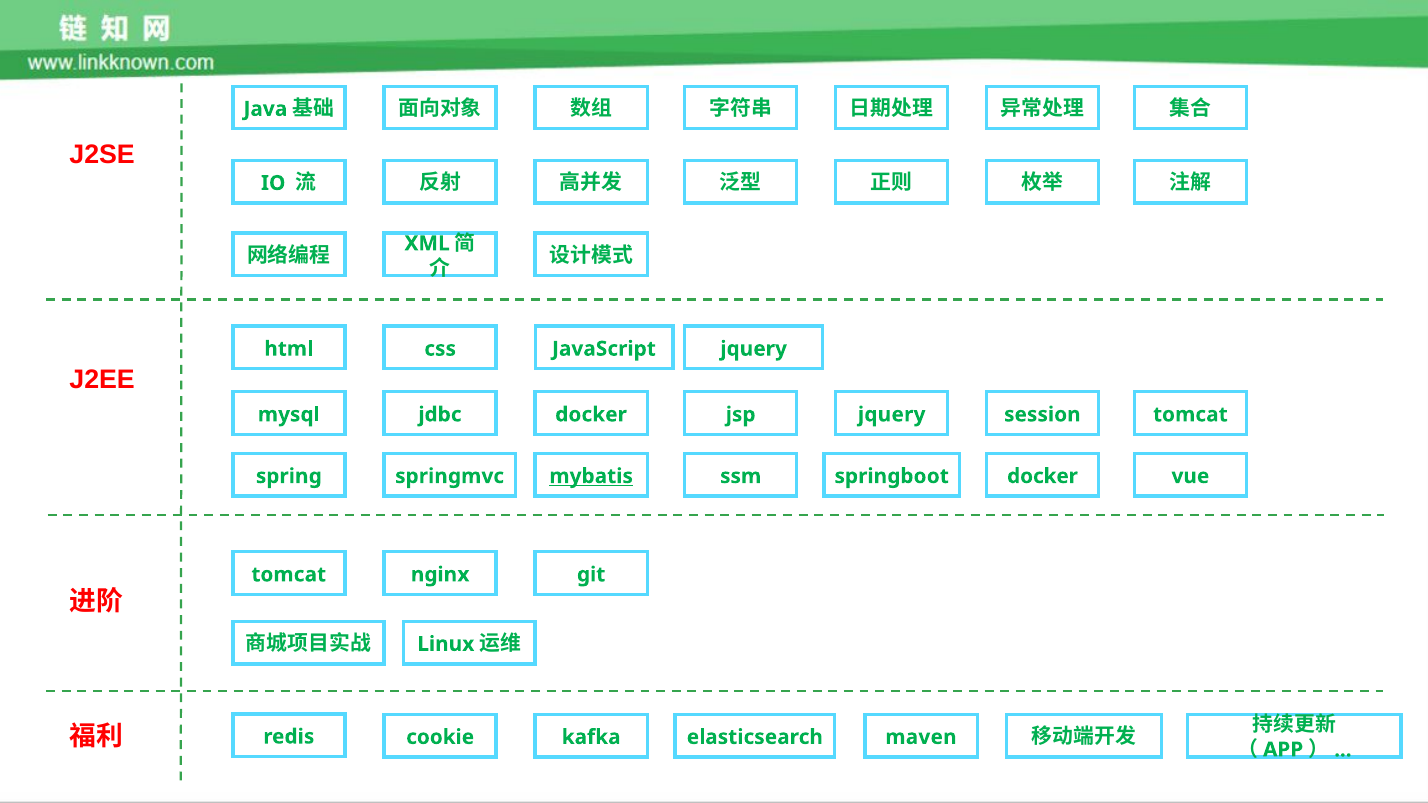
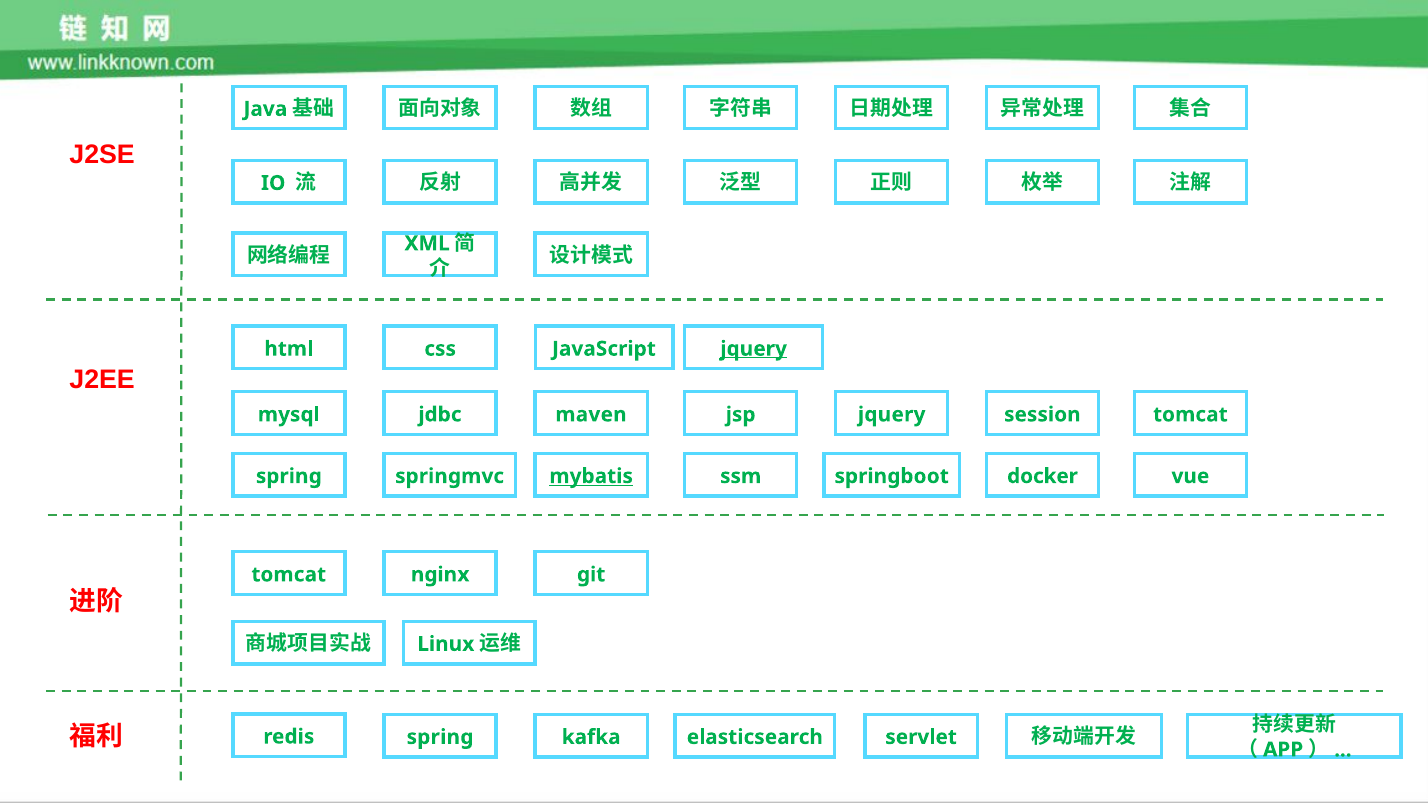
jquery underline: none -> present (754, 349)
mysql docker: docker -> maven (591, 415)
redis cookie: cookie -> spring (440, 737)
maven: maven -> servlet (921, 737)
